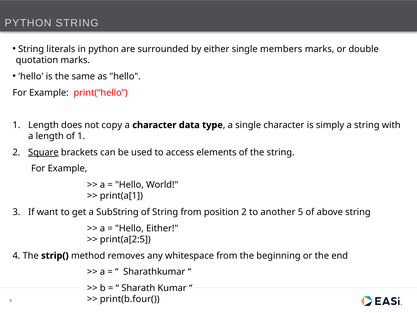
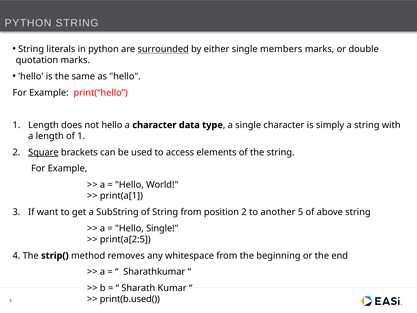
surrounded underline: none -> present (163, 49)
not copy: copy -> hello (112, 125)
Hello Either: Either -> Single (162, 228)
print(b.four(: print(b.four( -> print(b.used( (130, 299)
